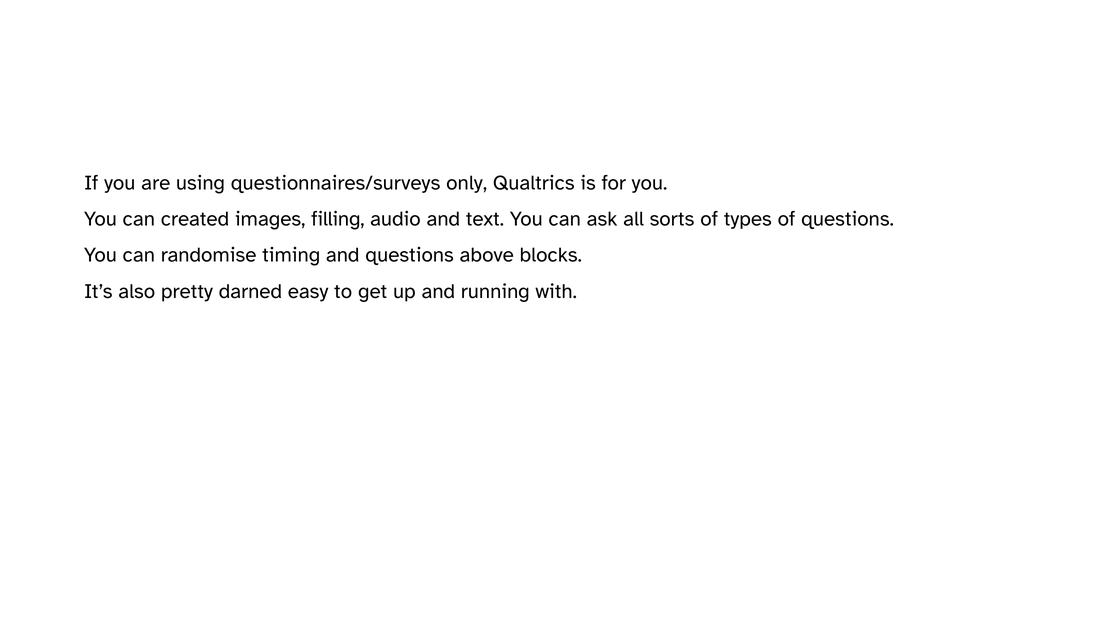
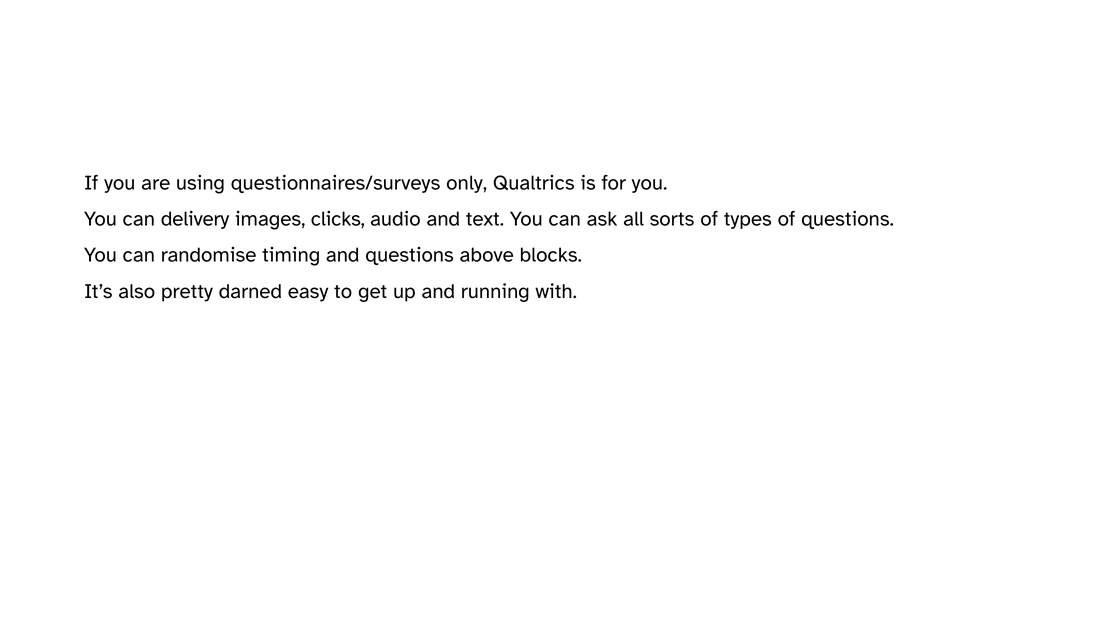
created: created -> delivery (195, 219)
filling: filling -> clicks (338, 219)
